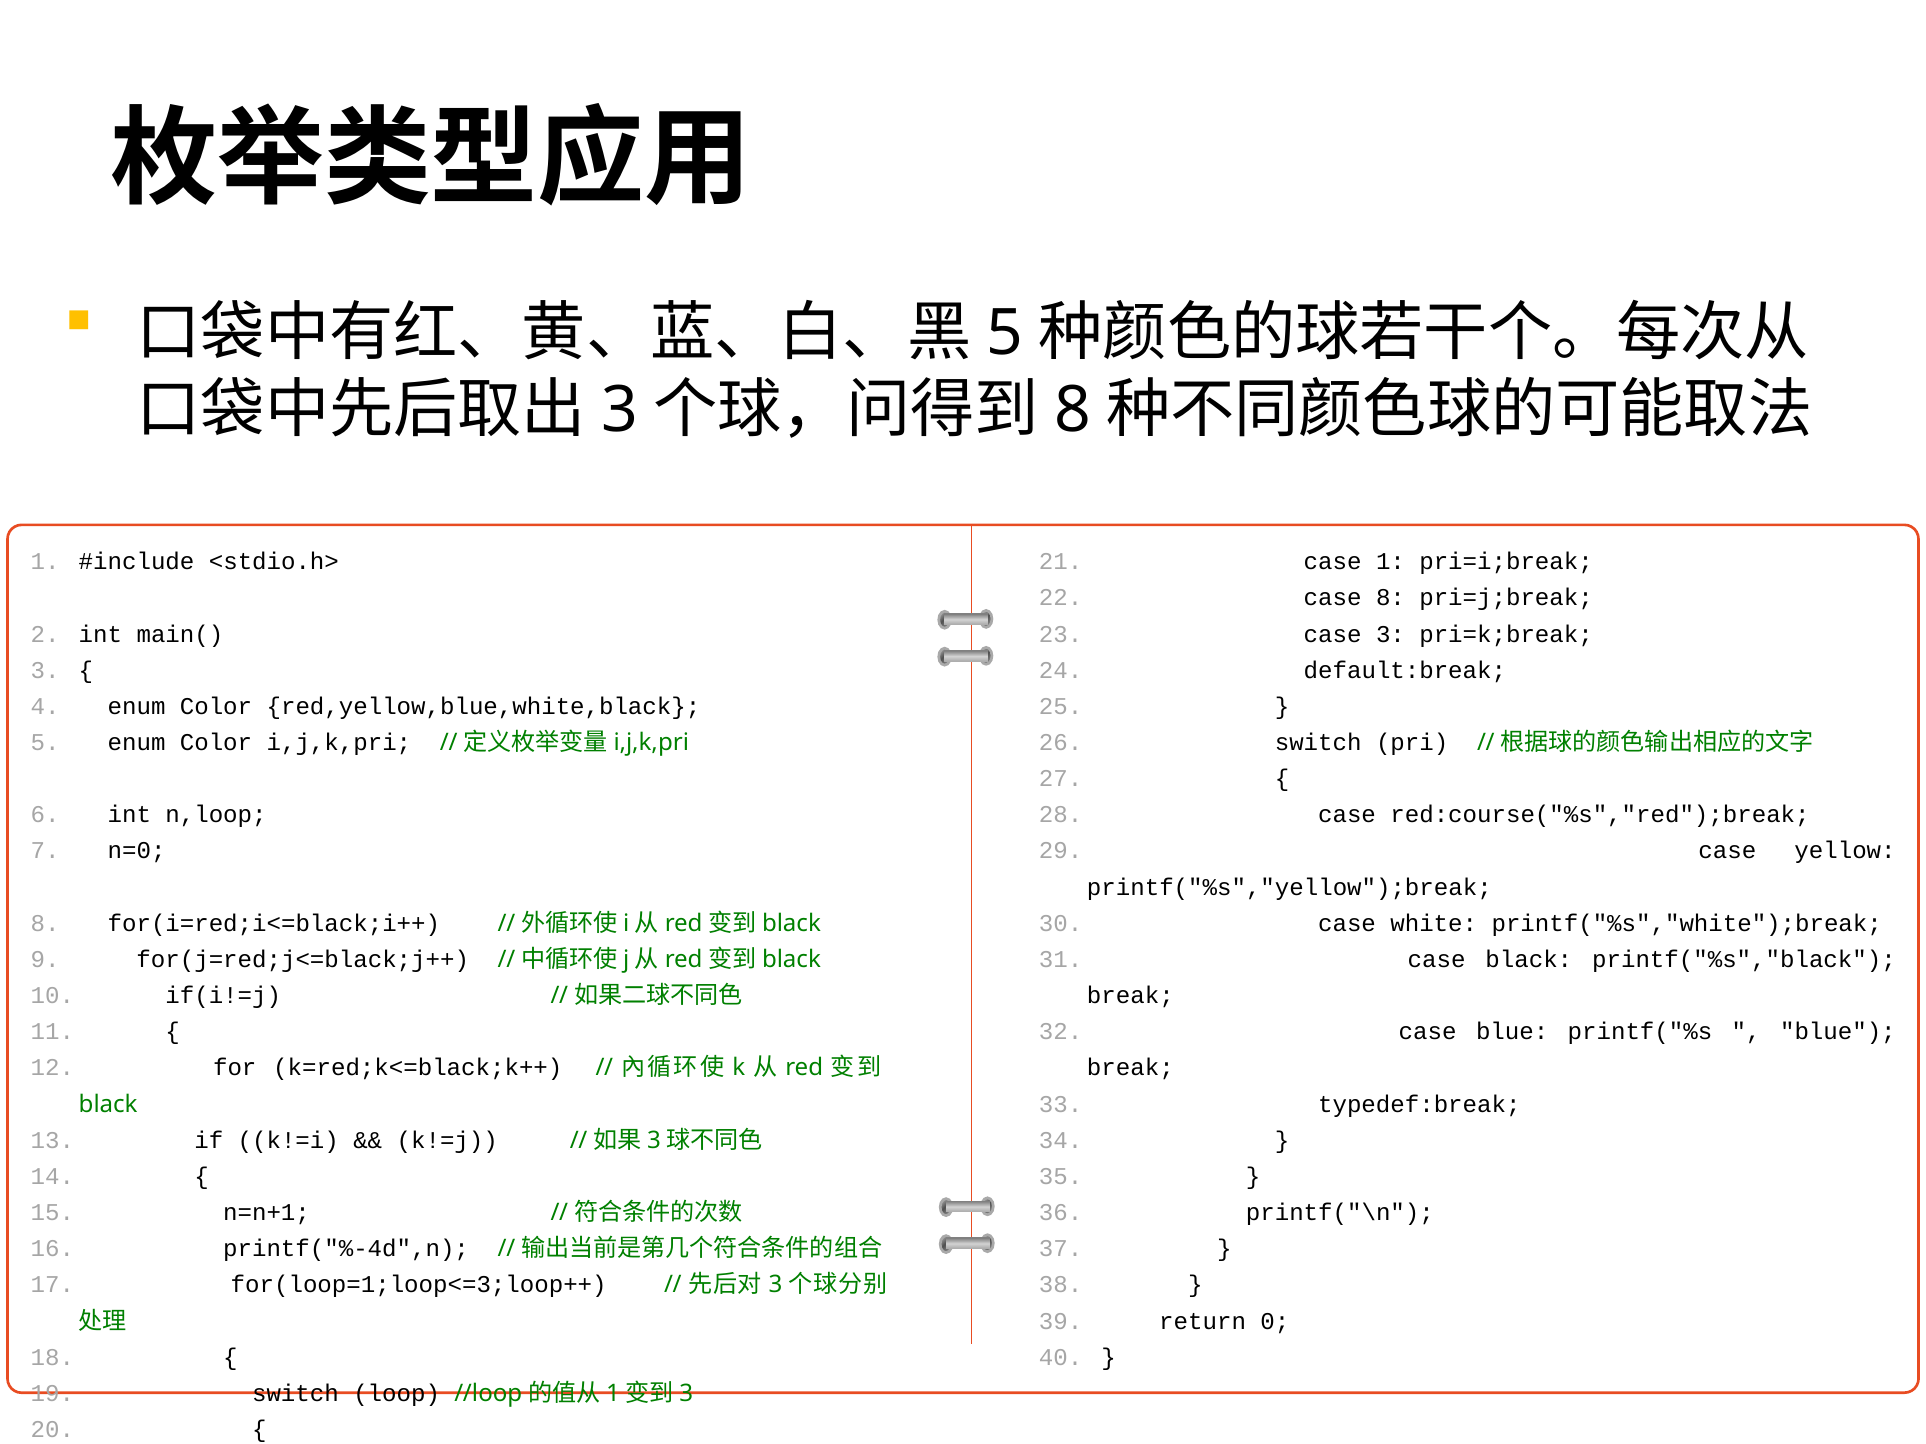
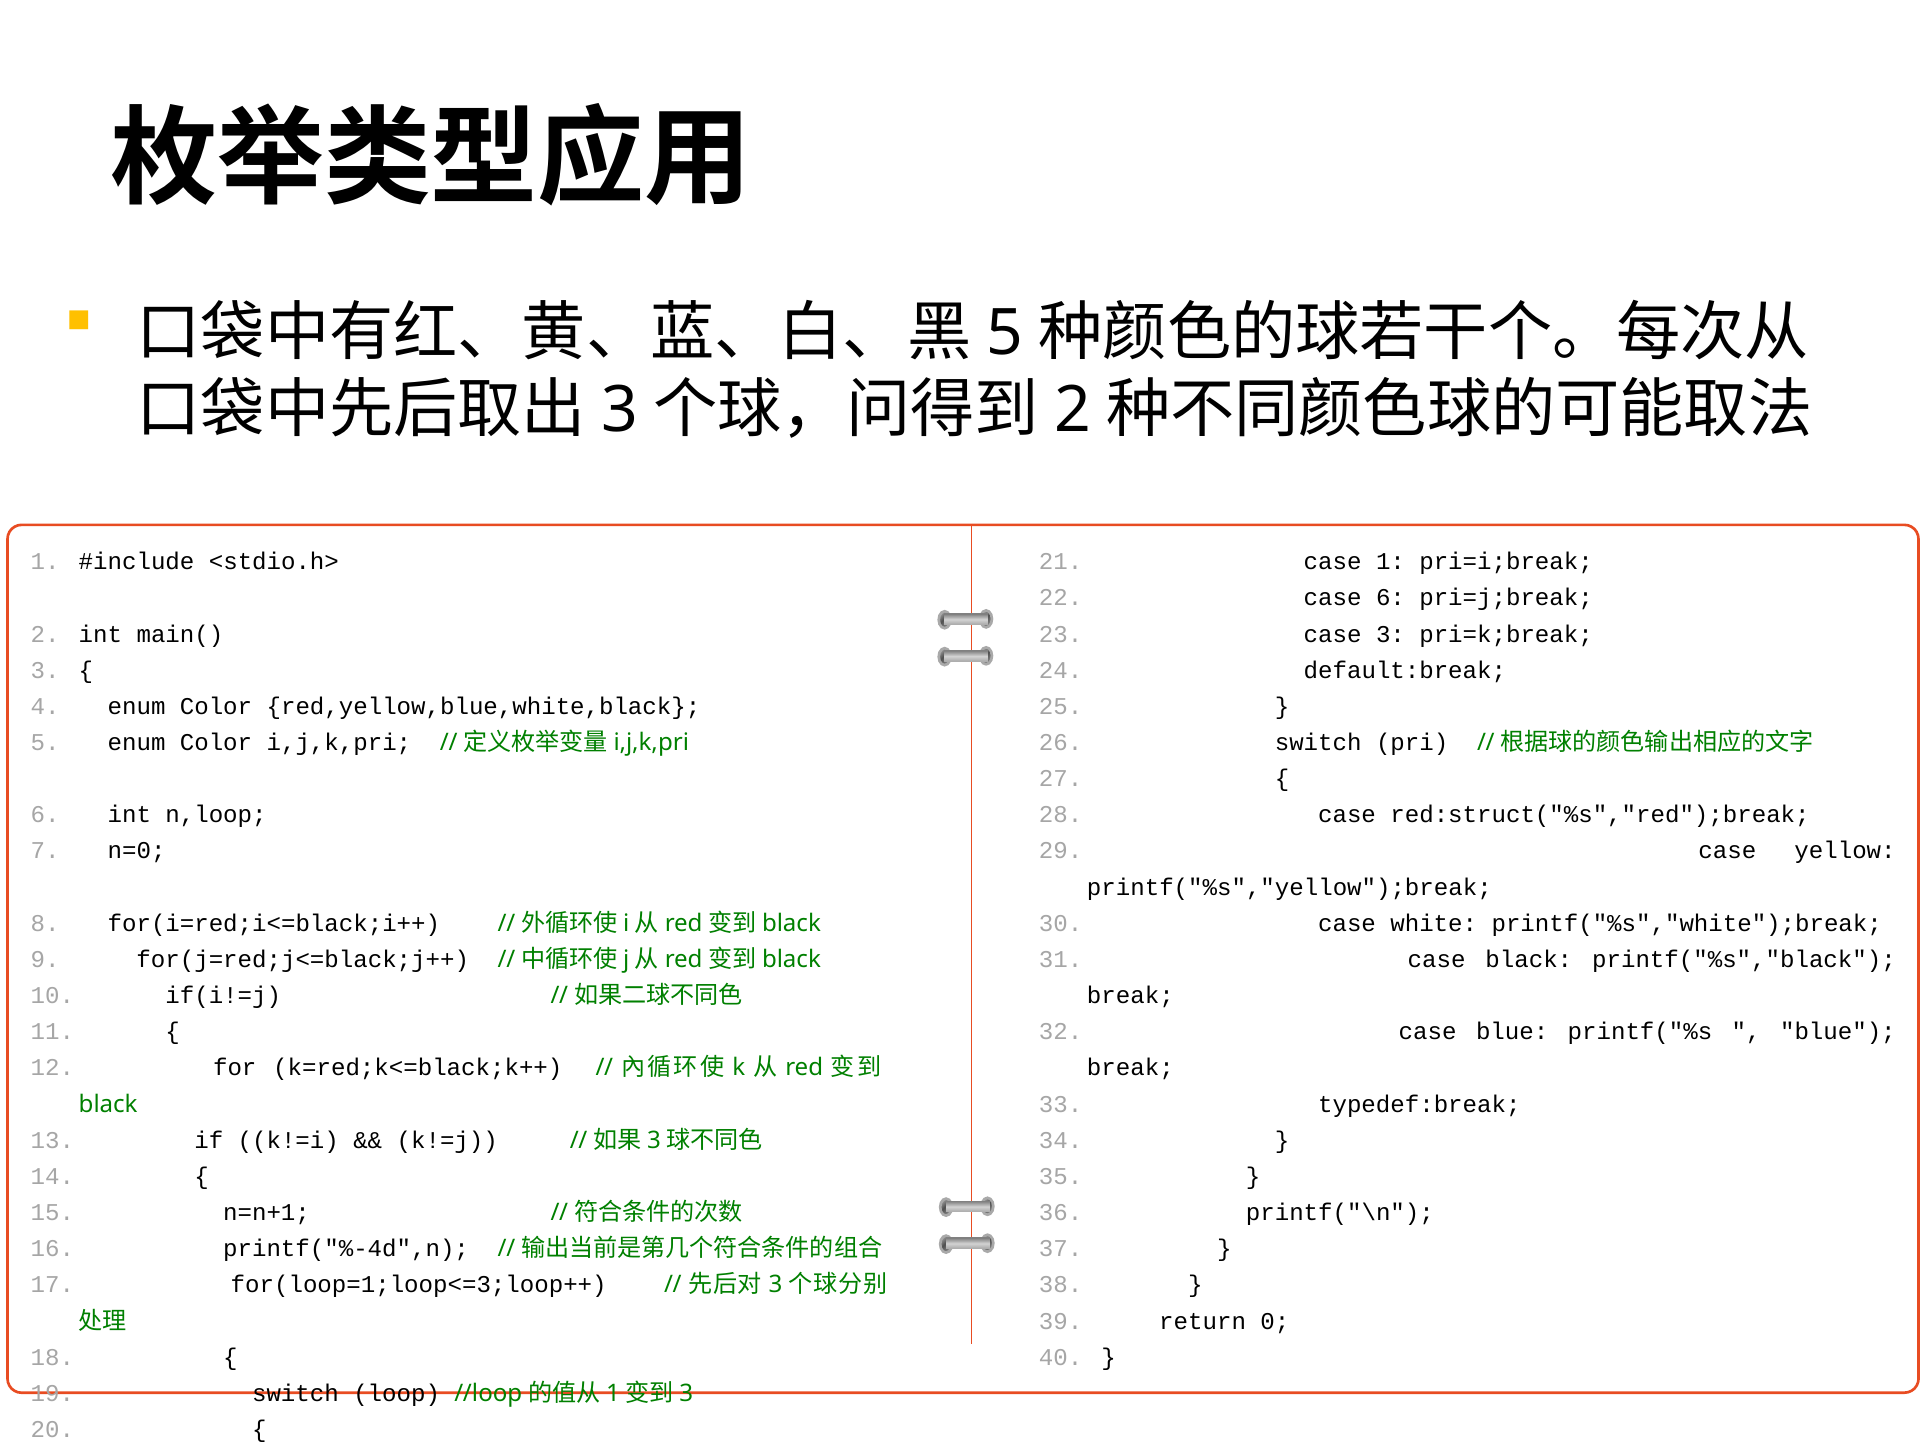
8: 8 -> 2 (1072, 410)
case 8: 8 -> 6 (1390, 598)
red:course("%s","red");break: red:course("%s","red");break -> red:struct("%s","red");break (1600, 815)
